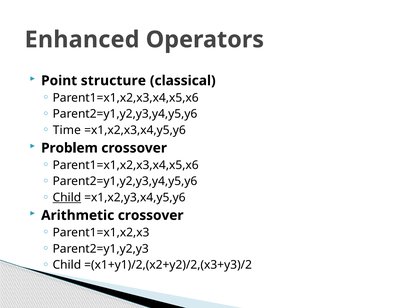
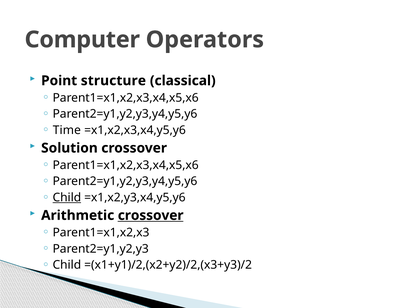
Enhanced: Enhanced -> Computer (82, 40)
Problem: Problem -> Solution (69, 148)
crossover underline: none -> present (151, 216)
